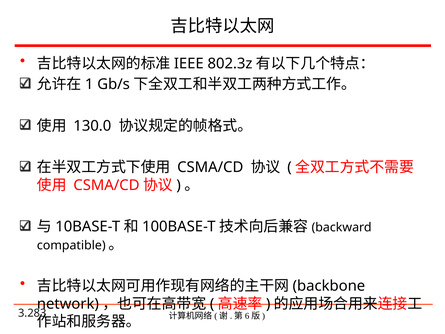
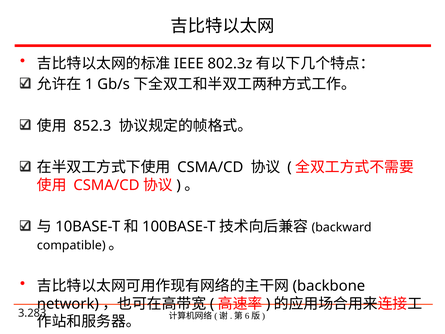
130.0: 130.0 -> 852.3 (92, 126)
